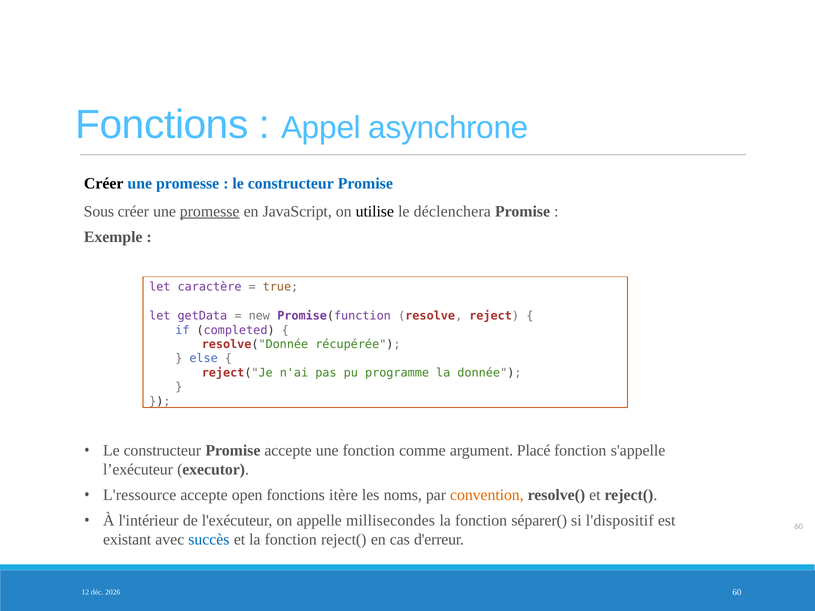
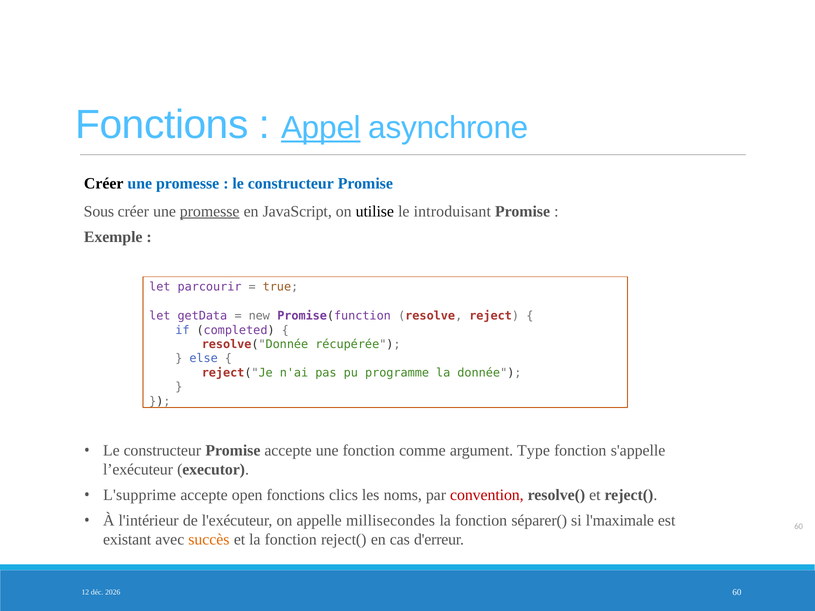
Appel underline: none -> present (321, 128)
déclenchera: déclenchera -> introduisant (452, 211)
caractère: caractère -> parcourir (210, 287)
Placé: Placé -> Type (534, 451)
L'ressource: L'ressource -> L'supprime (140, 495)
itère: itère -> clics (344, 495)
convention colour: orange -> red (487, 495)
l'dispositif: l'dispositif -> l'maximale (620, 521)
succès colour: blue -> orange (209, 540)
